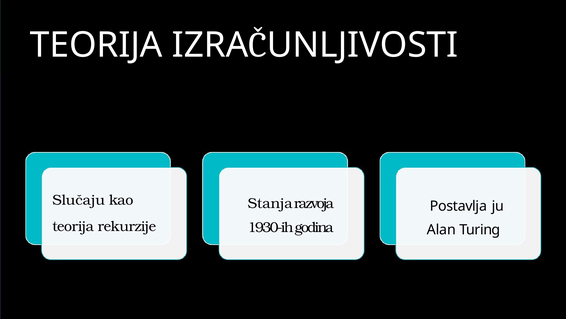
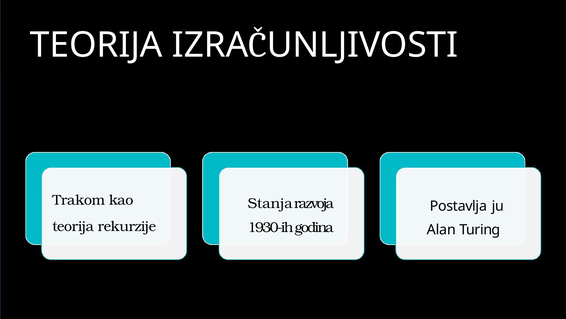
Slučaju: Slučaju -> Trakom (79, 200)
